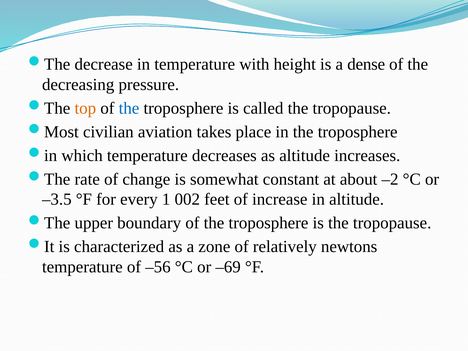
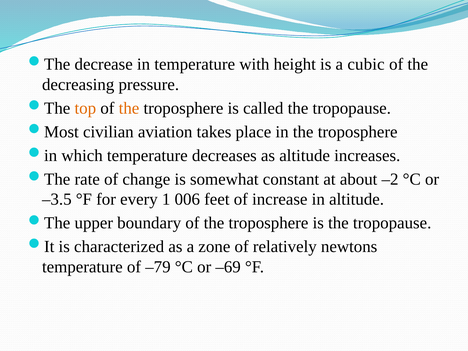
dense: dense -> cubic (366, 64)
the colour: blue -> orange (129, 108)
002: 002 -> 006 (187, 199)
–56: –56 -> –79 (158, 267)
